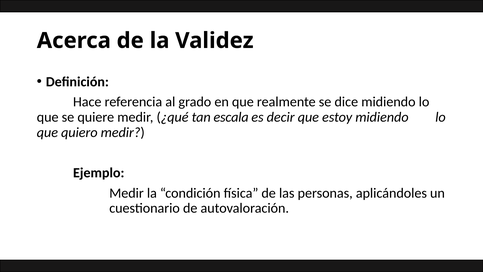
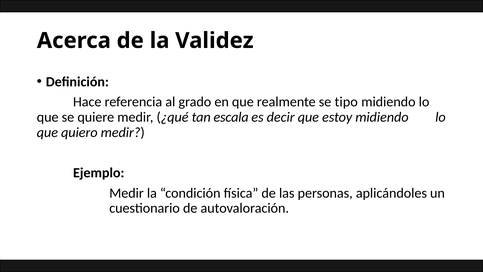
dice: dice -> tipo (346, 102)
